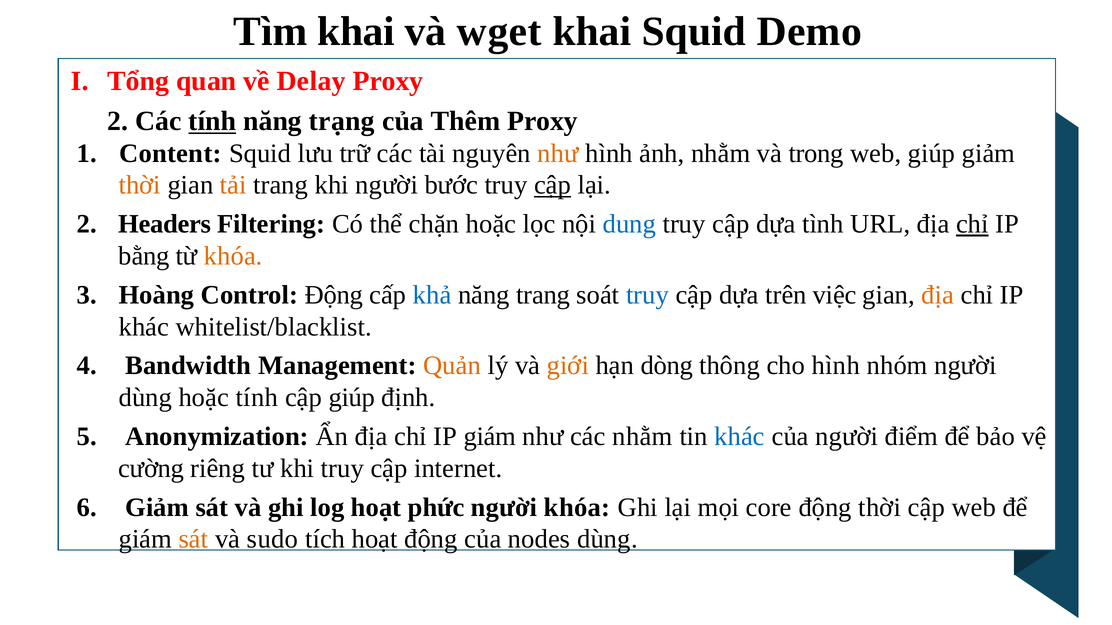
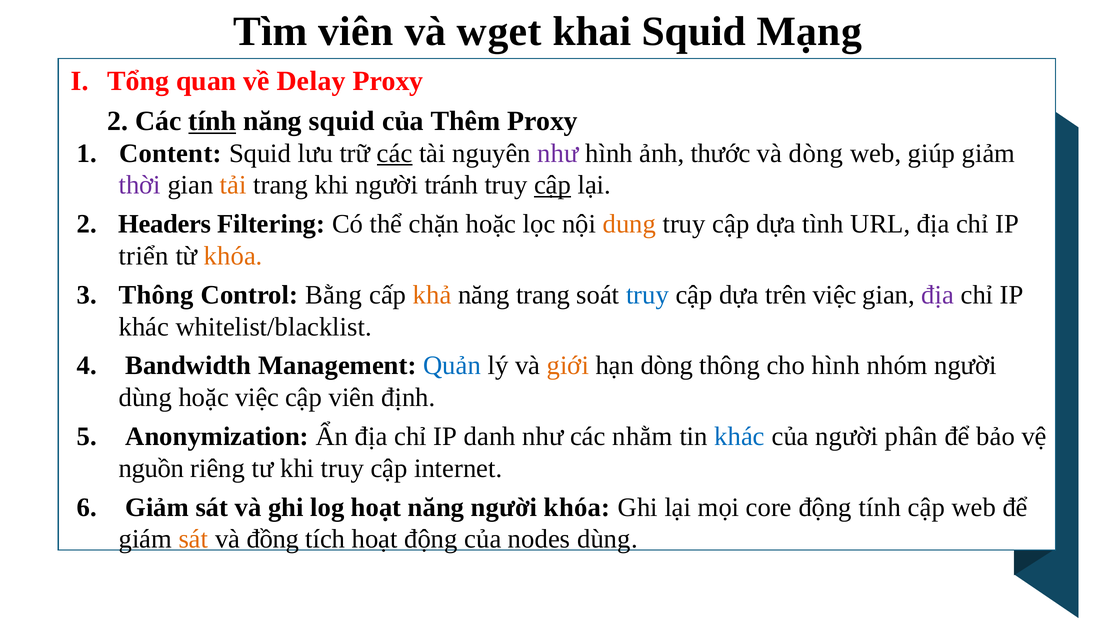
Tìm khai: khai -> viên (356, 31)
Demo: Demo -> Mạng (809, 31)
năng trạng: trạng -> squid (342, 121)
các underline: none -> present (395, 153)
như colour: orange -> purple (558, 153)
ảnh nhằm: nhằm -> thước (721, 153)
và trong: trong -> dòng (816, 153)
thời colour: orange -> purple (140, 185)
bước: bước -> tránh (451, 185)
dung colour: blue -> orange (629, 224)
chỉ underline: present -> none (972, 224)
bằng: bằng -> triển (144, 256)
Hoàng: Hoàng -> Thông (156, 295)
Control Động: Động -> Bằng (334, 295)
khả colour: blue -> orange (432, 295)
địa colour: orange -> purple (938, 295)
Quản colour: orange -> blue (452, 366)
hoặc tính: tính -> việc (257, 398)
cập giúp: giúp -> viên (352, 398)
IP giám: giám -> danh (490, 437)
điểm: điểm -> phân (911, 437)
cường: cường -> nguồn (151, 469)
hoạt phức: phức -> năng (436, 508)
động thời: thời -> tính (880, 508)
sudo: sudo -> đồng (273, 540)
